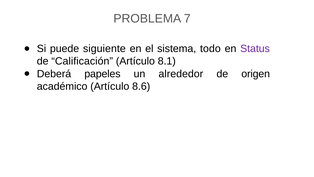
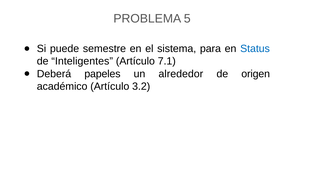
7: 7 -> 5 (187, 19)
siguiente: siguiente -> semestre (104, 49)
todo: todo -> para (210, 49)
Status colour: purple -> blue (255, 49)
Calificación: Calificación -> Inteligentes (82, 61)
8.1: 8.1 -> 7.1 (167, 61)
8.6: 8.6 -> 3.2 (141, 86)
